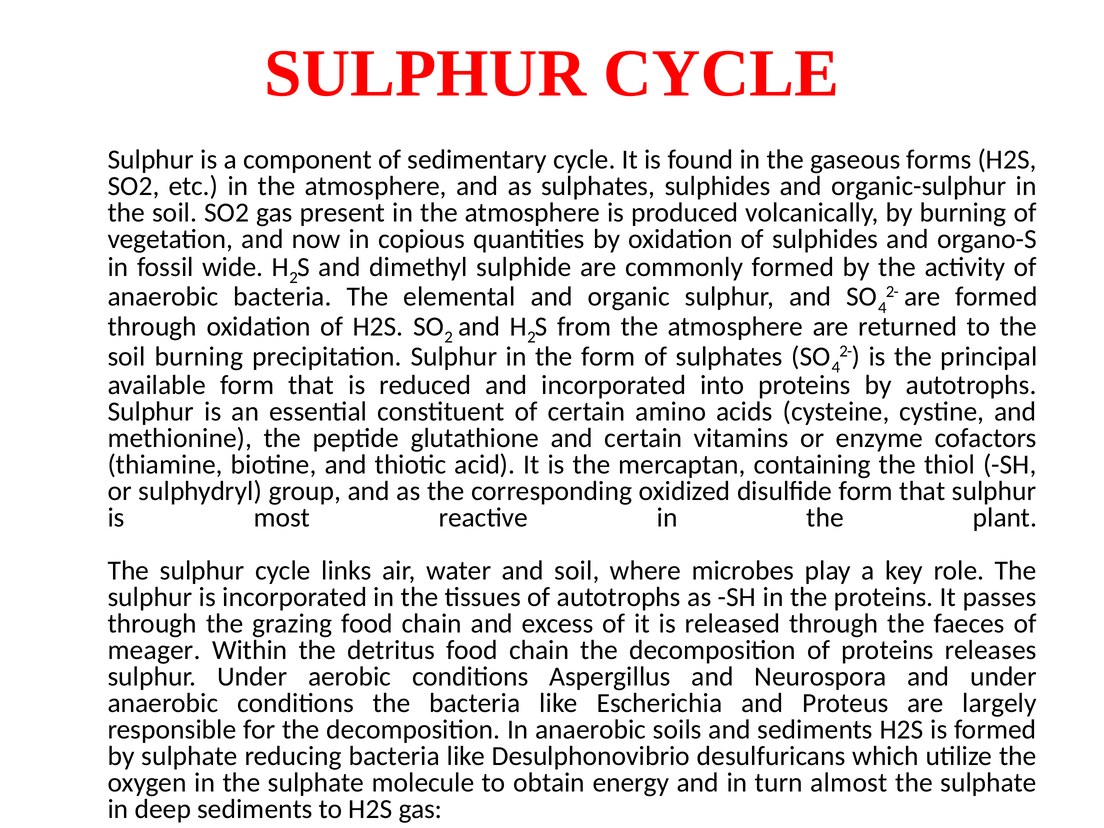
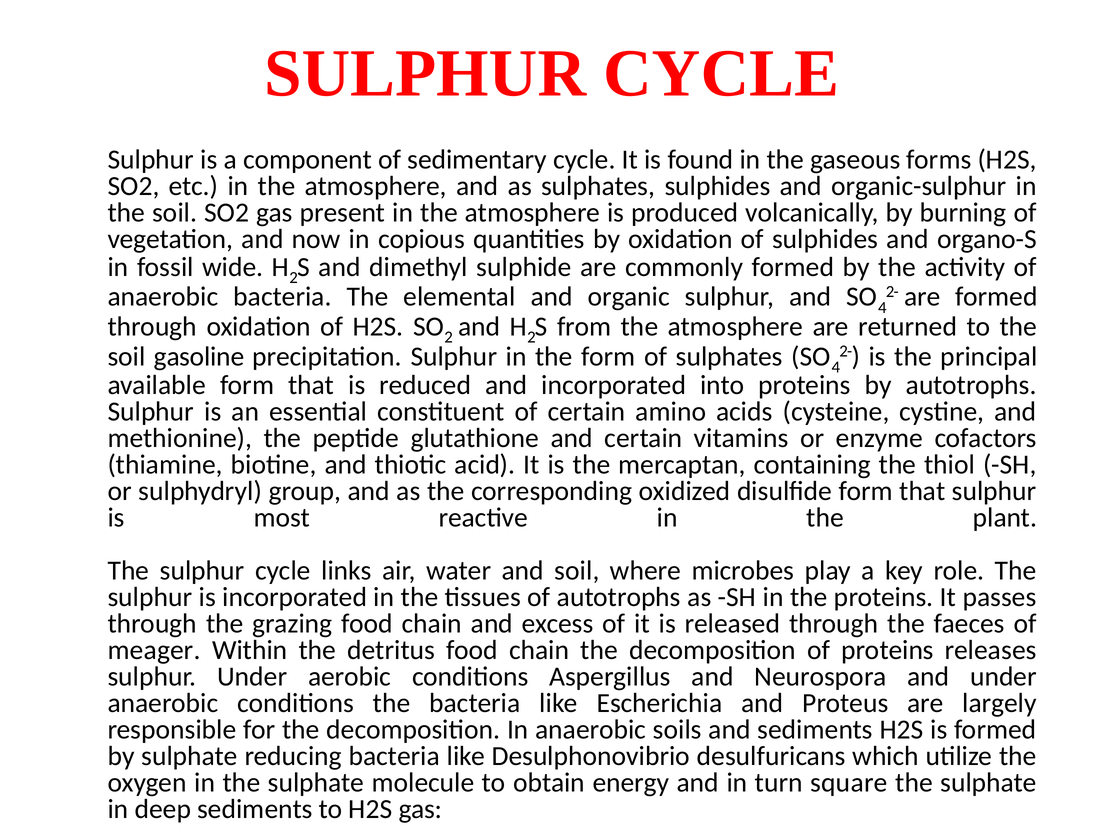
soil burning: burning -> gasoline (199, 356)
almost: almost -> square (849, 783)
